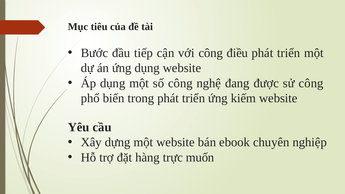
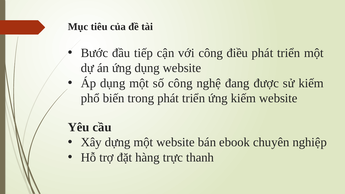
sử công: công -> kiếm (311, 83)
muốn: muốn -> thanh (200, 157)
